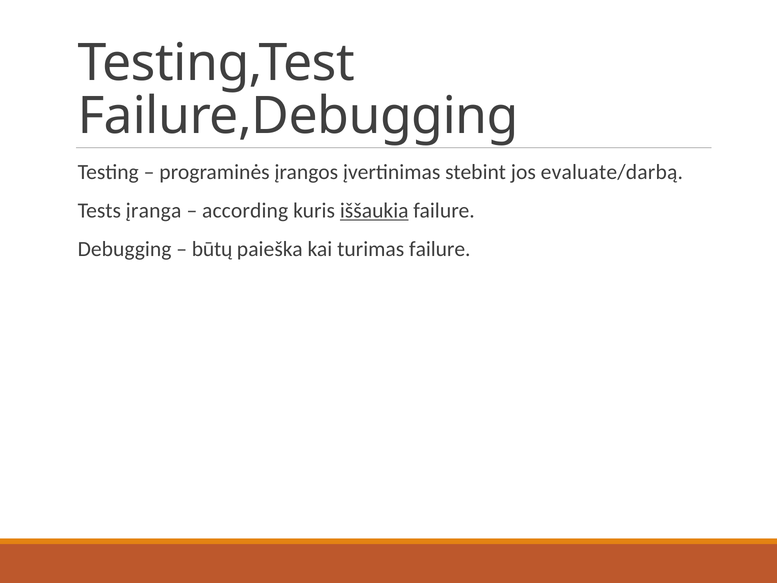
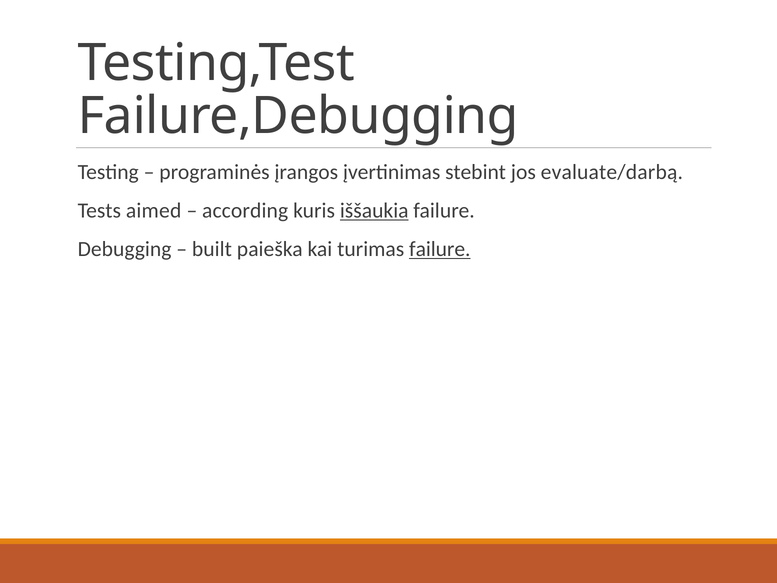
įranga: įranga -> aimed (154, 211)
būtų: būtų -> built (212, 249)
failure underline: none -> present (440, 249)
